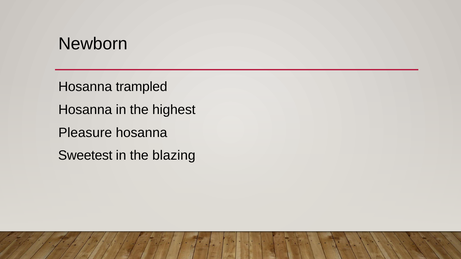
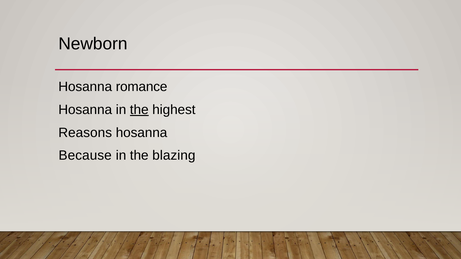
trampled: trampled -> romance (142, 87)
the underline: none -> present (139, 110)
Pleasure: Pleasure -> Reasons (85, 133)
Sweetest: Sweetest -> Because (85, 156)
